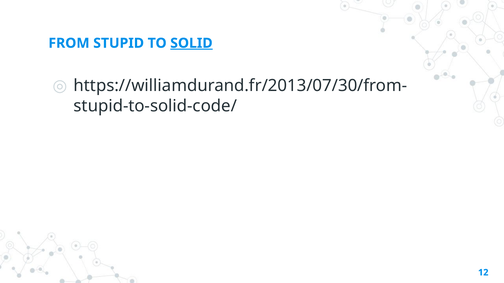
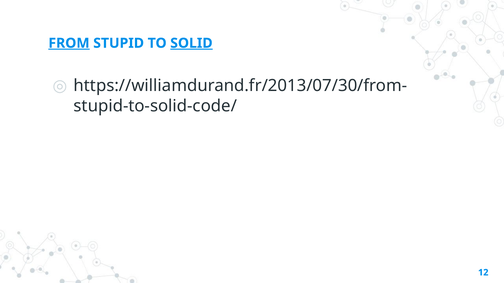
FROM underline: none -> present (69, 43)
